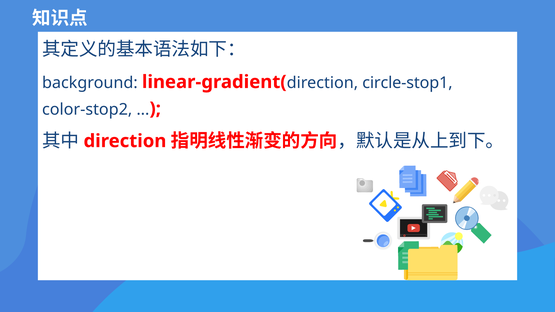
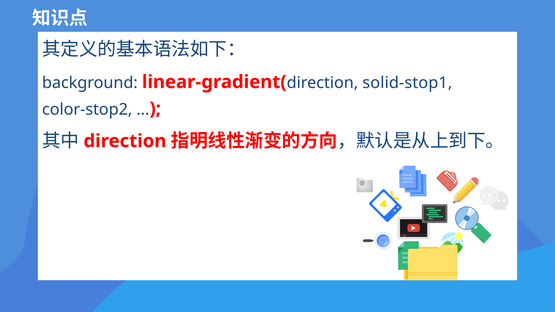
circle-stop1: circle-stop1 -> solid-stop1 (407, 83)
